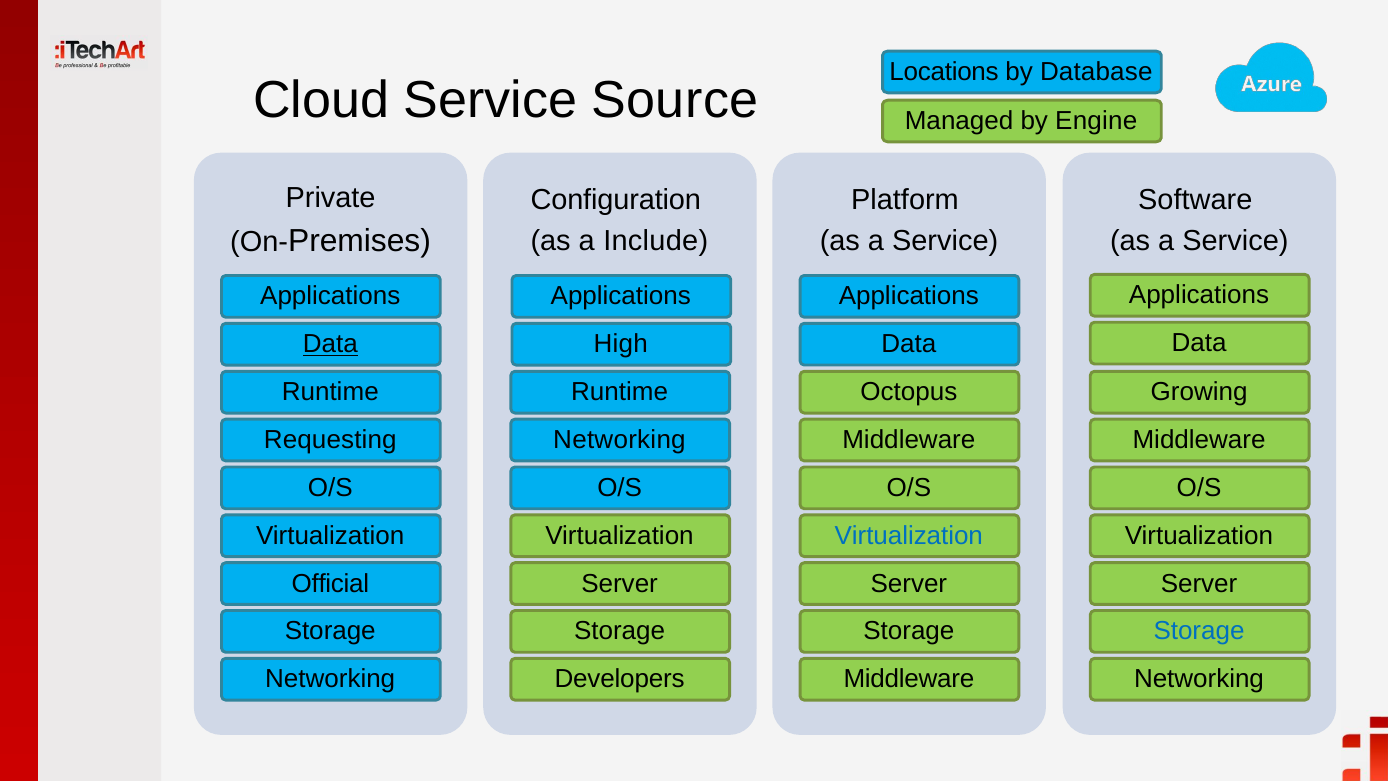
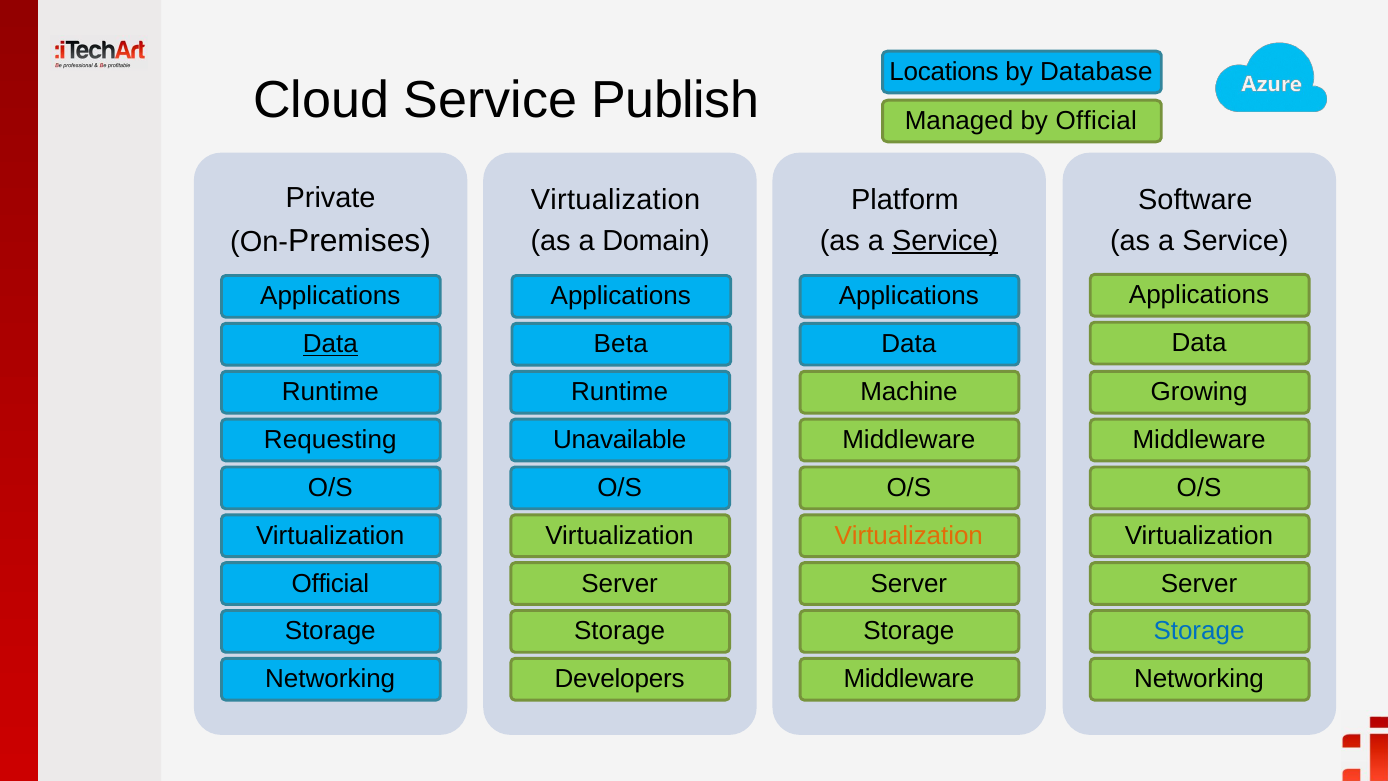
Source: Source -> Publish (675, 100)
by Engine: Engine -> Official (1096, 121)
Configuration: Configuration -> Virtualization (616, 199)
Include: Include -> Domain (656, 241)
Service underline: none -> present (945, 241)
High: High -> Beta (621, 344)
Octopus: Octopus -> Machine (909, 392)
Networking: Networking -> Unavailable (620, 440)
Virtualization colour: blue -> orange (909, 535)
